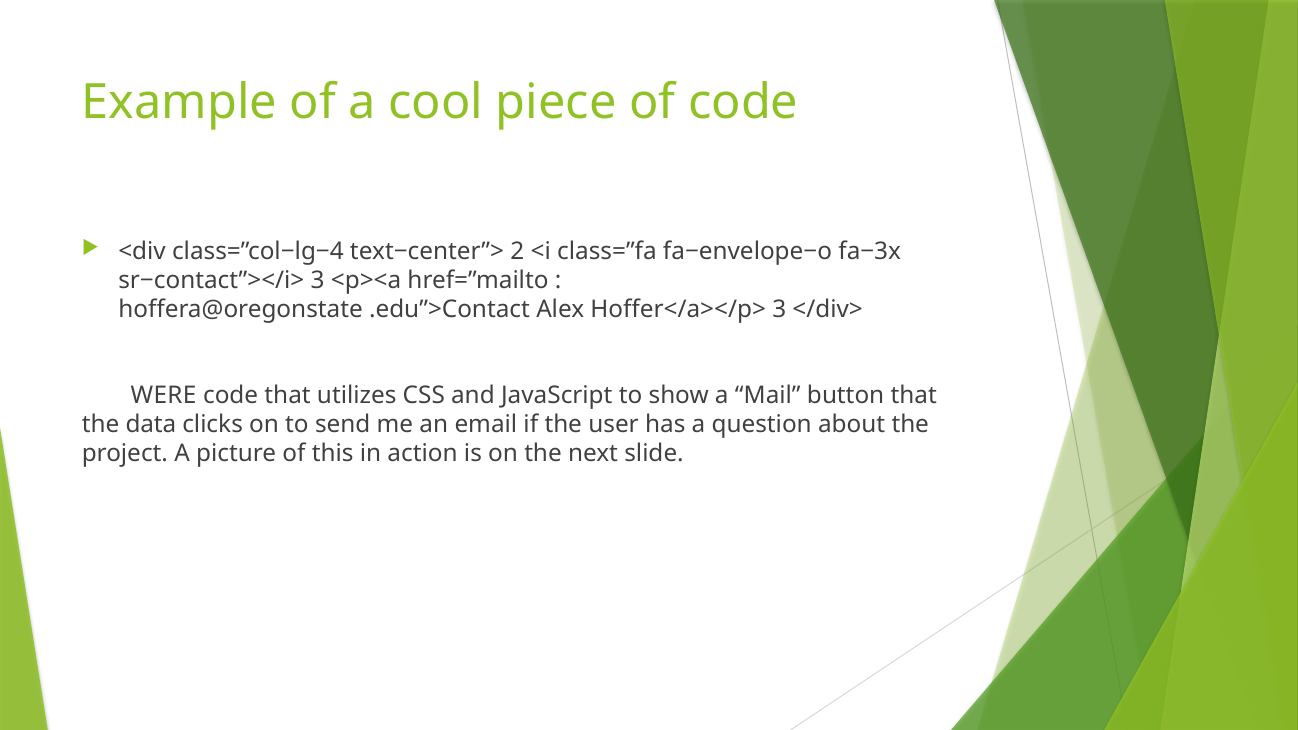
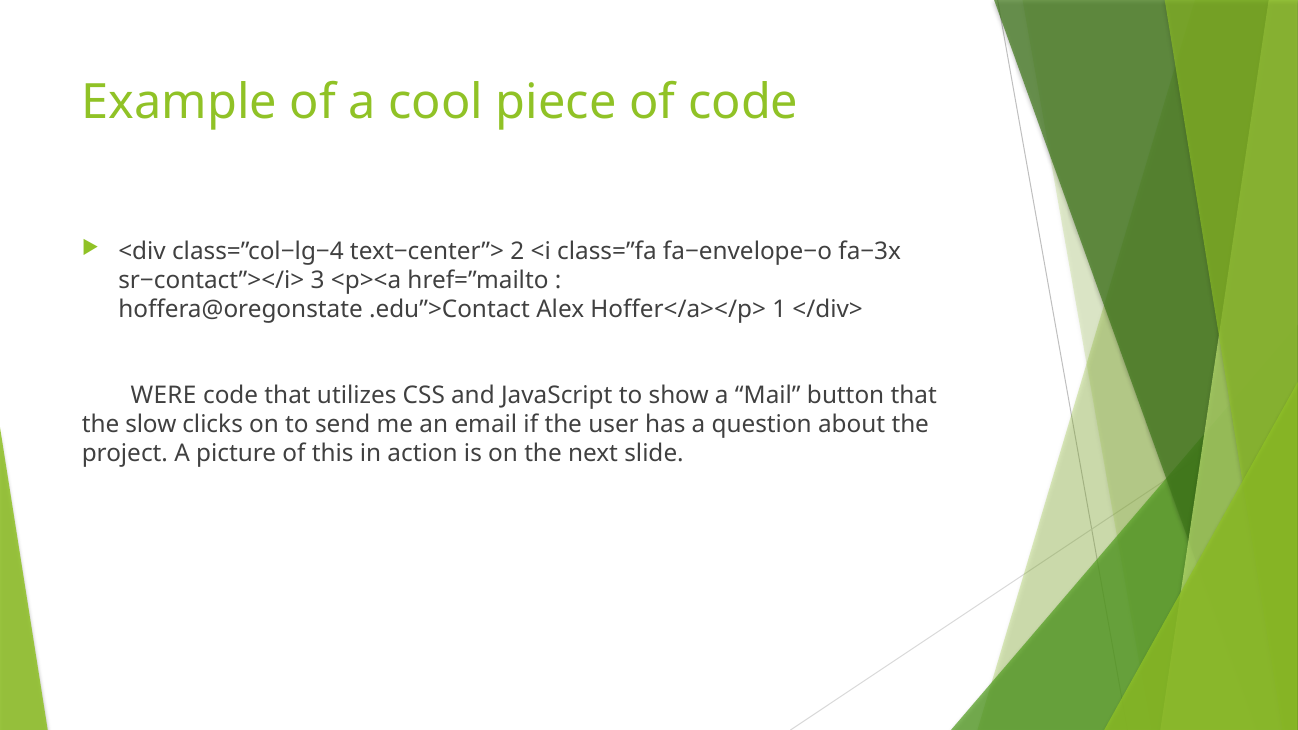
Hoffer</a></p> 3: 3 -> 1 (779, 310)
data: data -> slow (151, 424)
